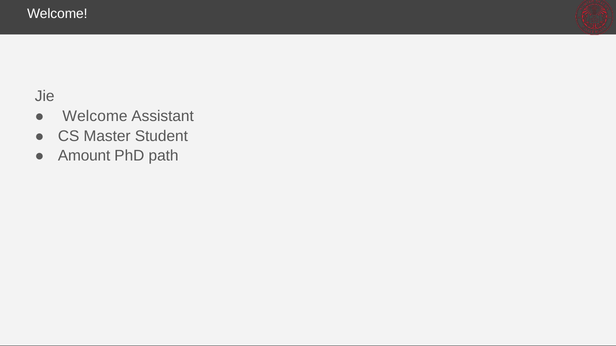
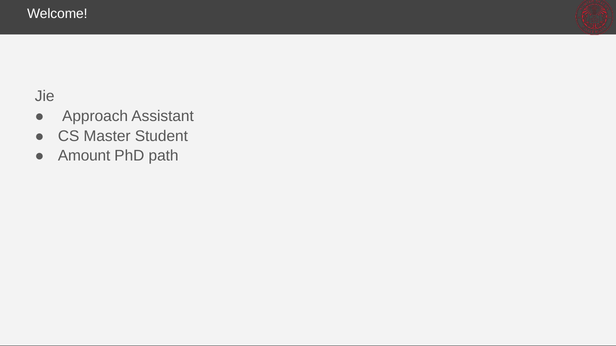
Welcome: Welcome -> Approach (95, 116)
